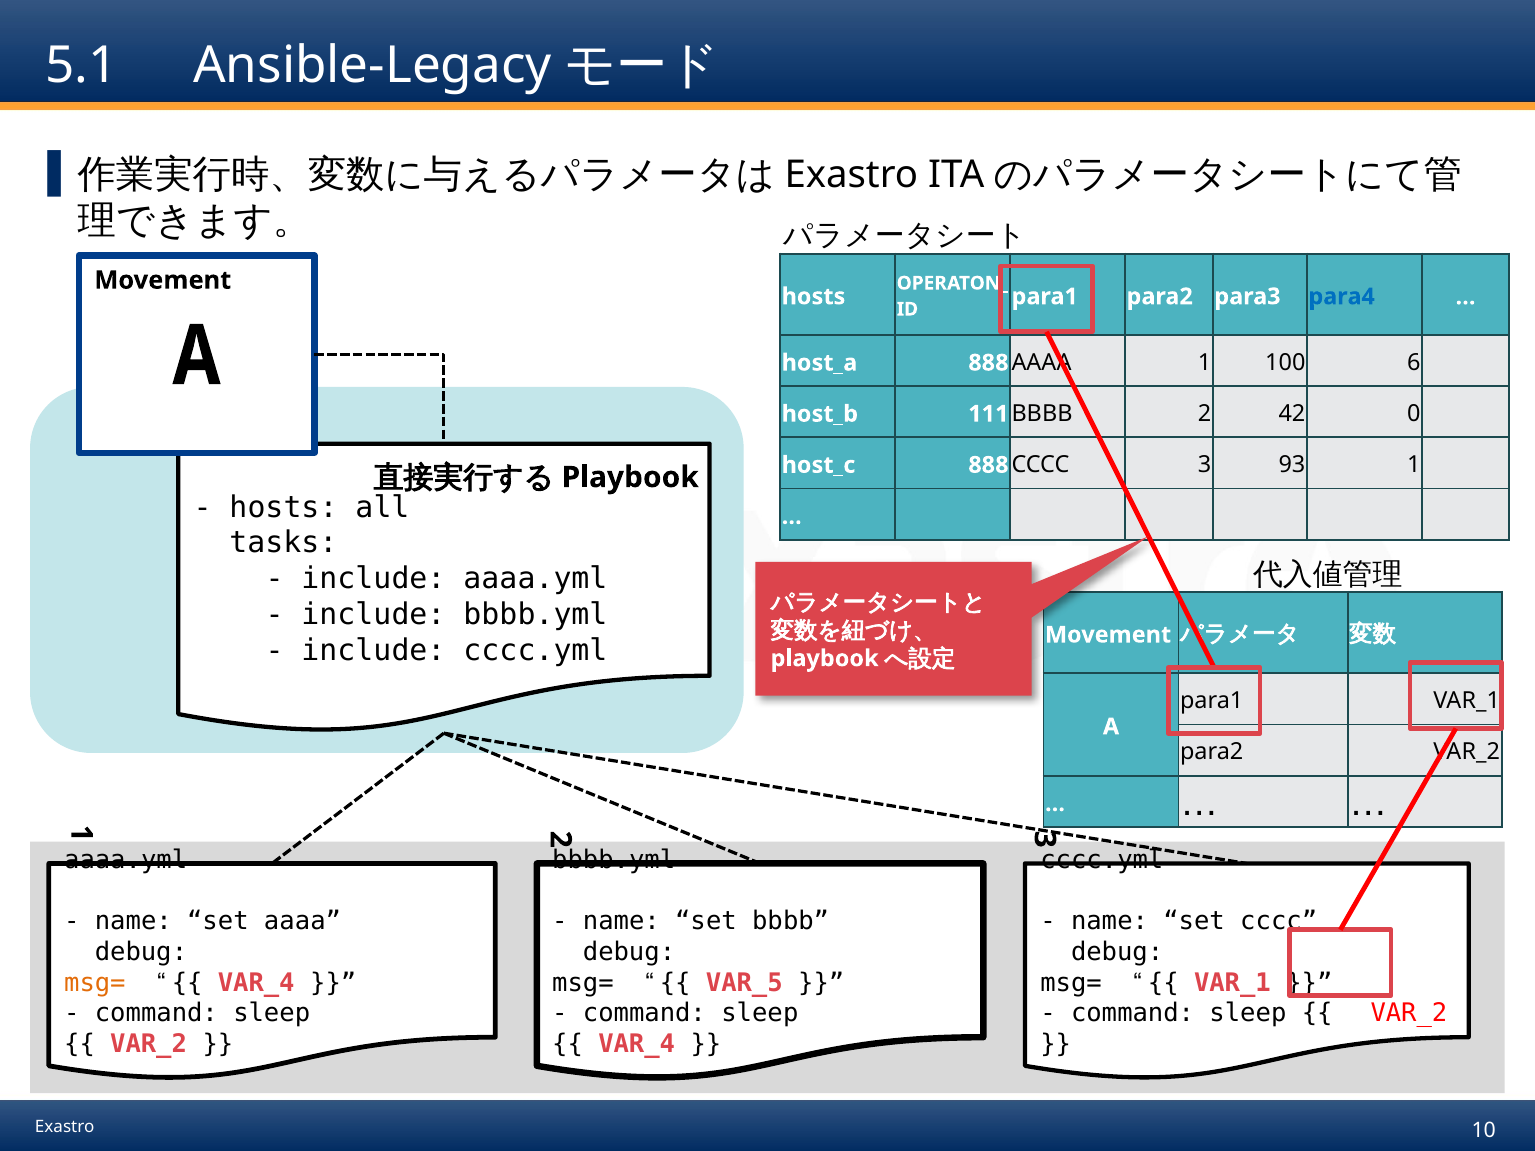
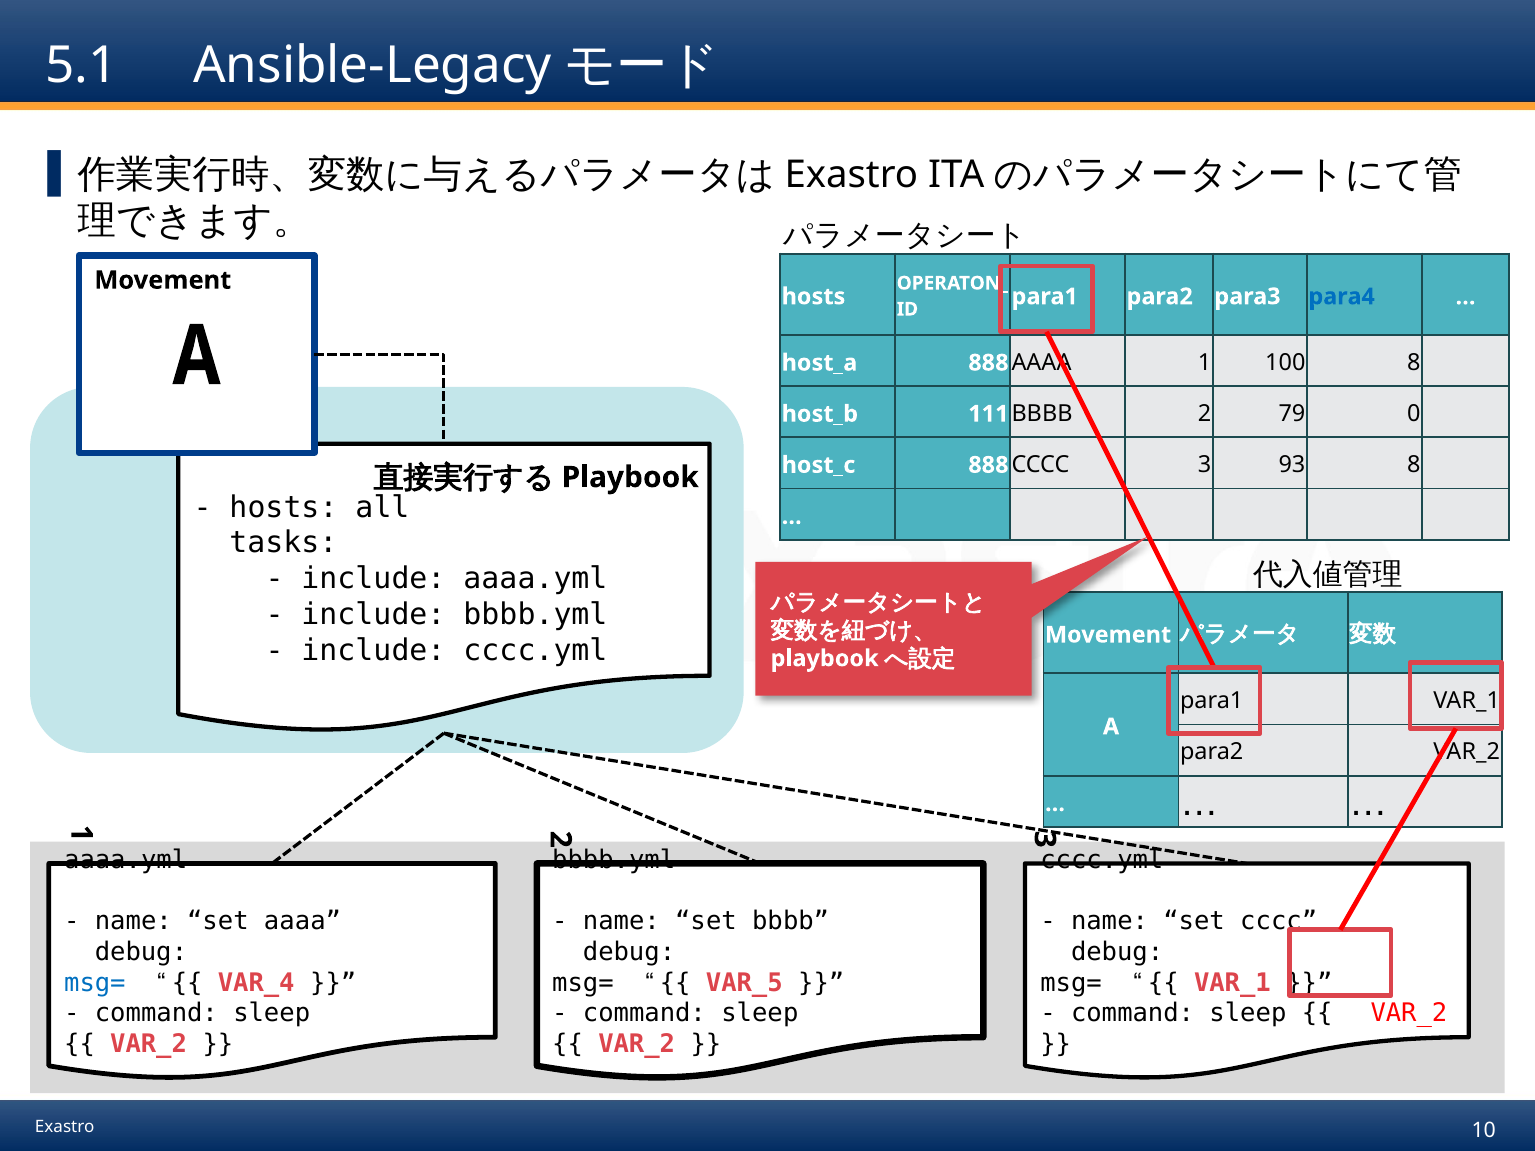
100 6: 6 -> 8 (1414, 363)
42: 42 -> 79 (1292, 414)
93 1: 1 -> 8 (1414, 465)
msg= colour: orange -> blue (95, 983)
VAR_4: VAR_4 -> VAR_2 (637, 1044)
